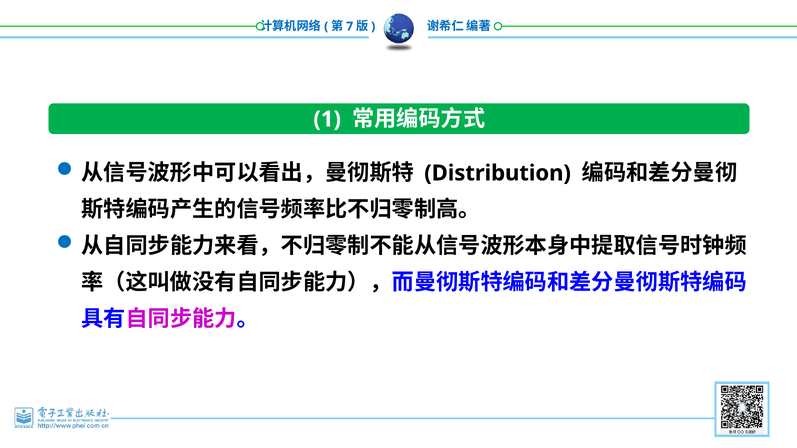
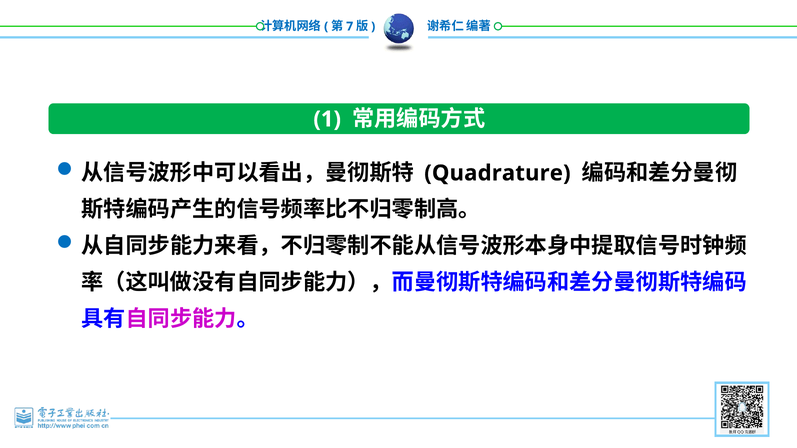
Distribution: Distribution -> Quadrature (497, 173)
